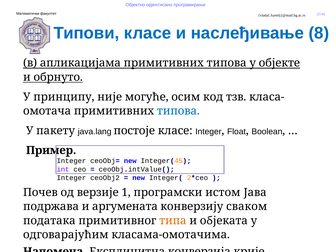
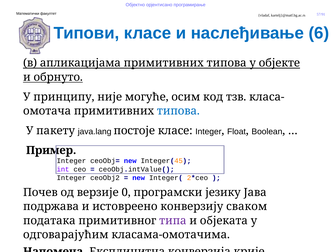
8: 8 -> 6 (319, 33)
1: 1 -> 0 (126, 192)
истом: истом -> језику (223, 192)
аргумената: аргумената -> истовреено (125, 207)
типа colour: orange -> purple (173, 221)
